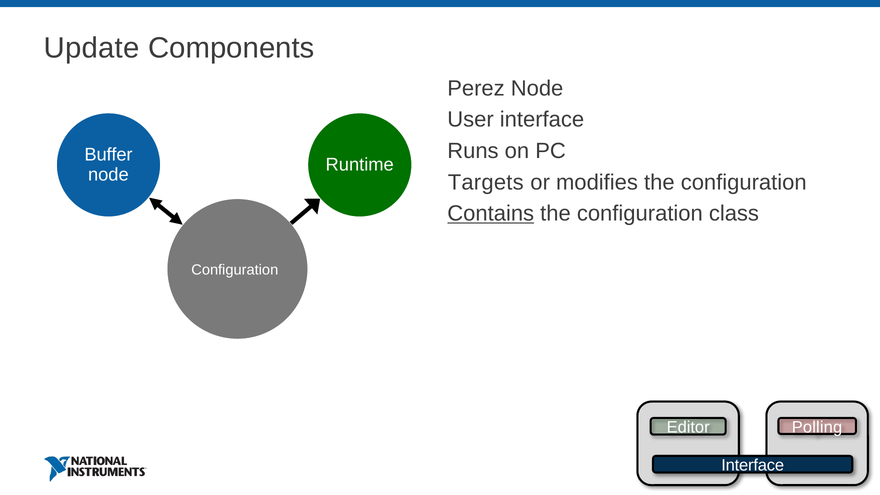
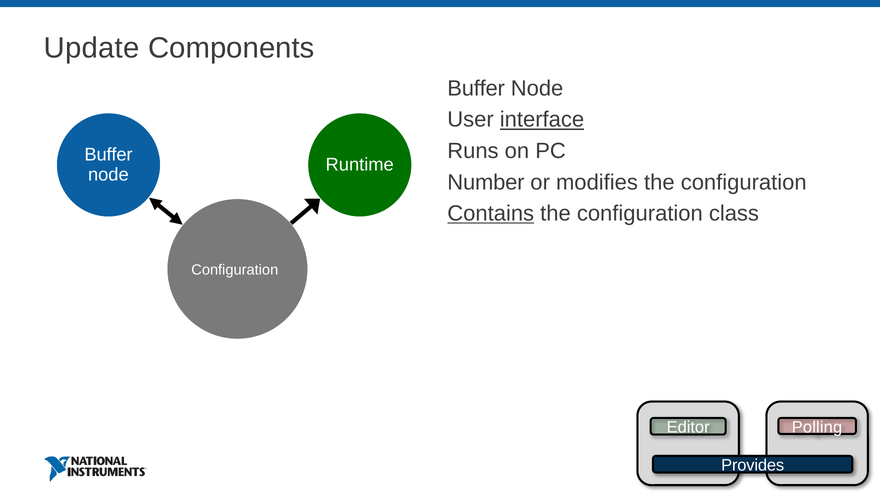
Perez: Perez -> Buffer (476, 88)
interface underline: none -> present (542, 120)
Targets: Targets -> Number (486, 182)
Interface: Interface -> Provides (753, 465)
